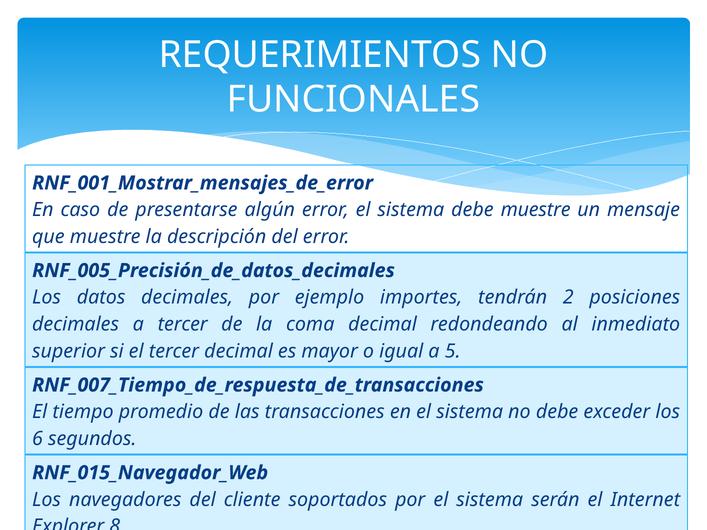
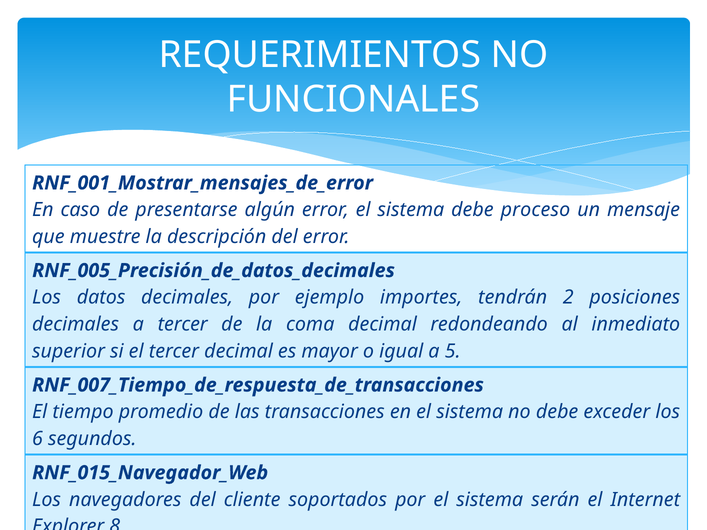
debe muestre: muestre -> proceso (535, 210)
